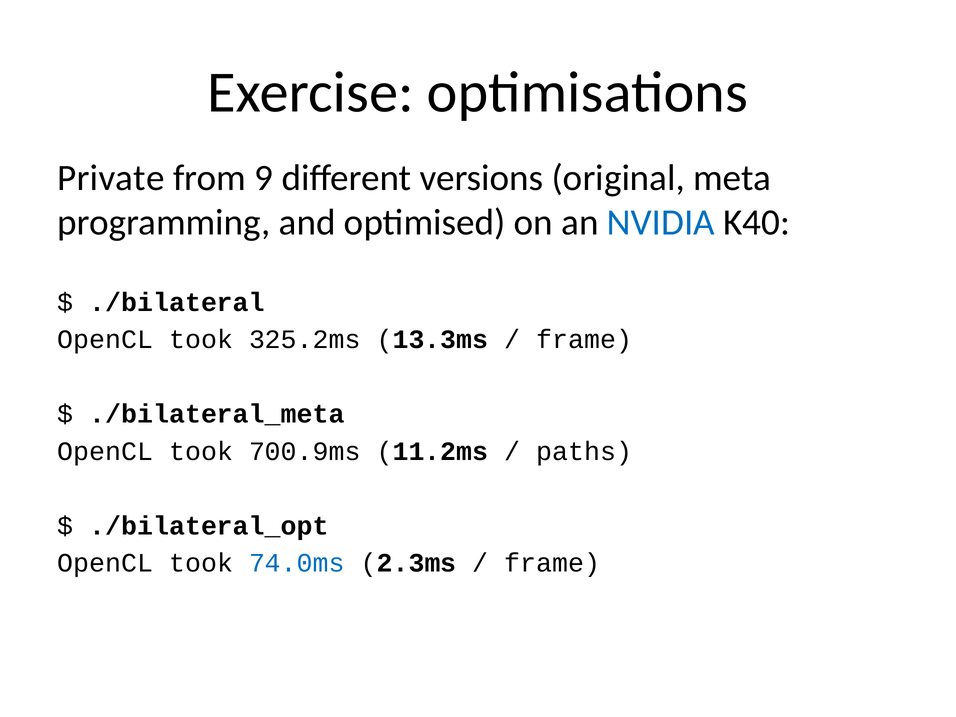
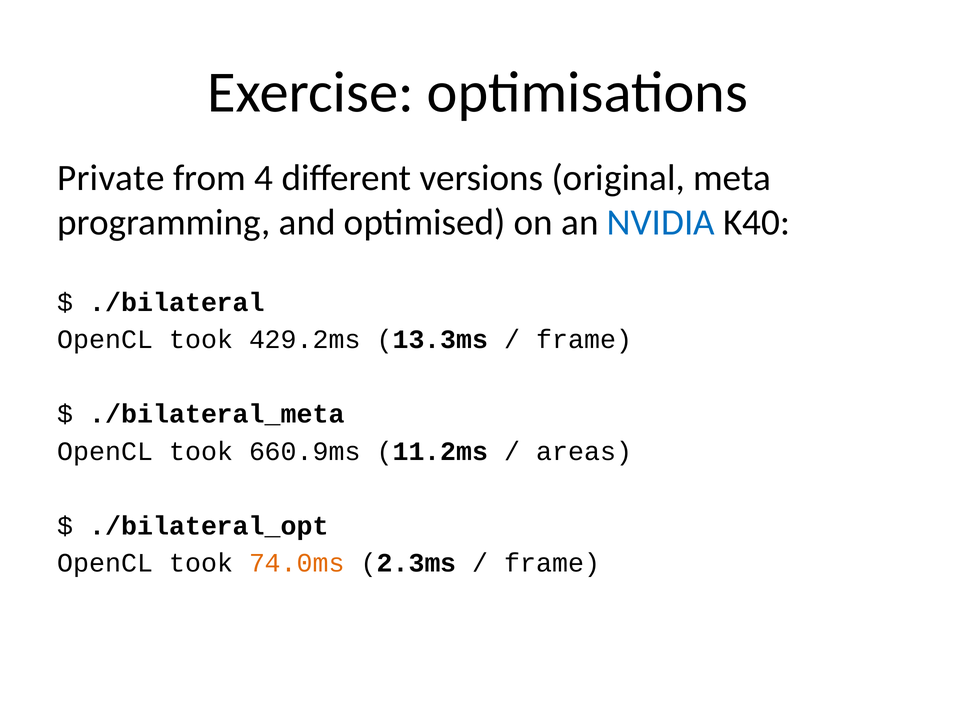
9: 9 -> 4 (264, 178)
325.2ms: 325.2ms -> 429.2ms (305, 340)
700.9ms: 700.9ms -> 660.9ms (305, 451)
paths: paths -> areas (584, 451)
74.0ms colour: blue -> orange (297, 563)
